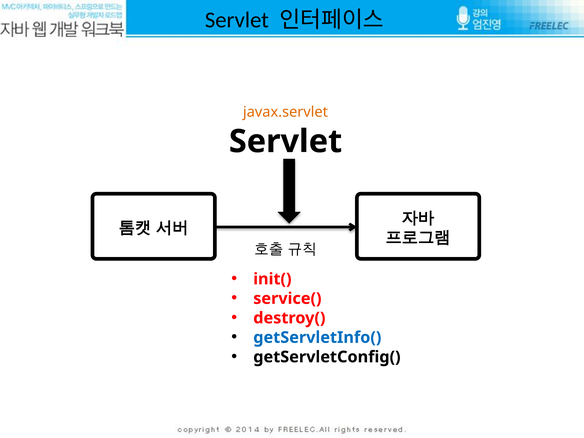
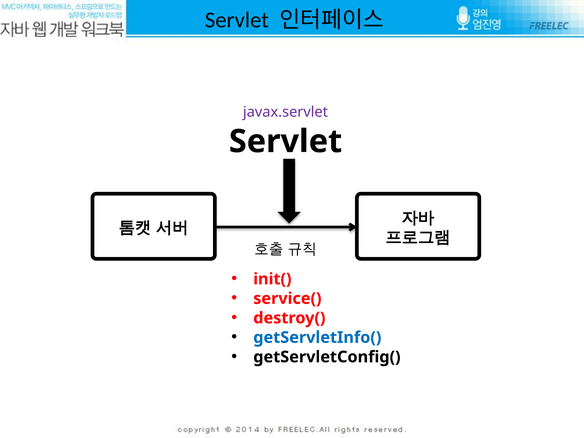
javax.servlet colour: orange -> purple (285, 112)
